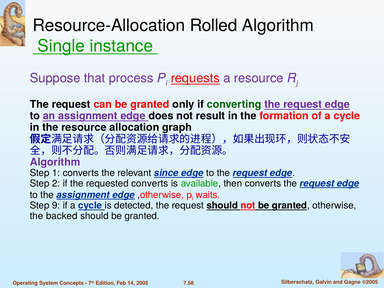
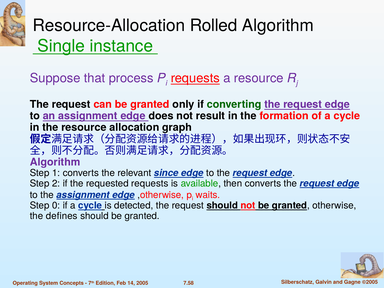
requested converts: converts -> requests (150, 183)
9: 9 -> 0 (56, 206)
backed: backed -> defines (62, 216)
